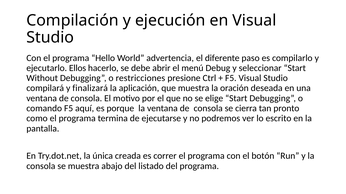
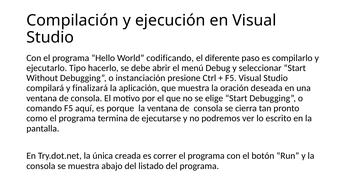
advertencia: advertencia -> codificando (170, 58)
Ellos: Ellos -> Tipo (77, 68)
restricciones: restricciones -> instanciación (140, 78)
